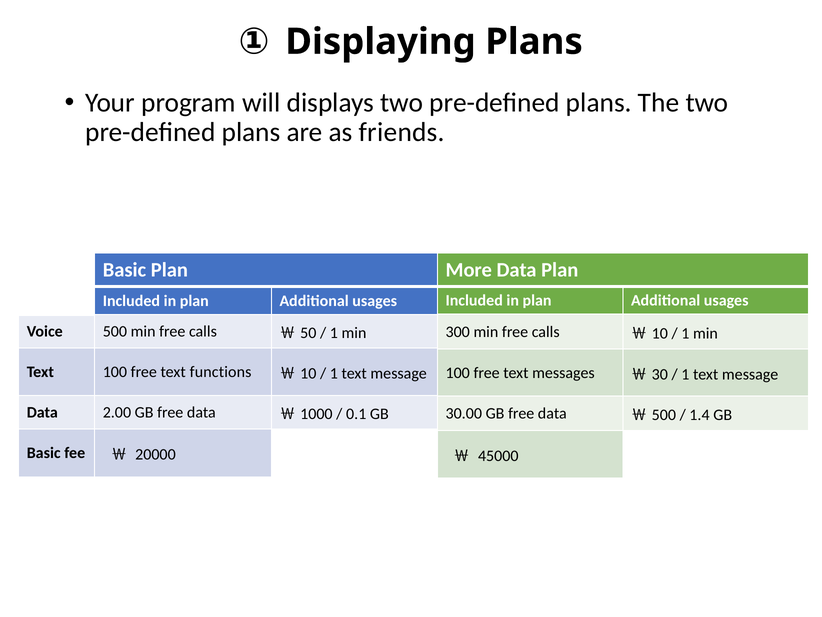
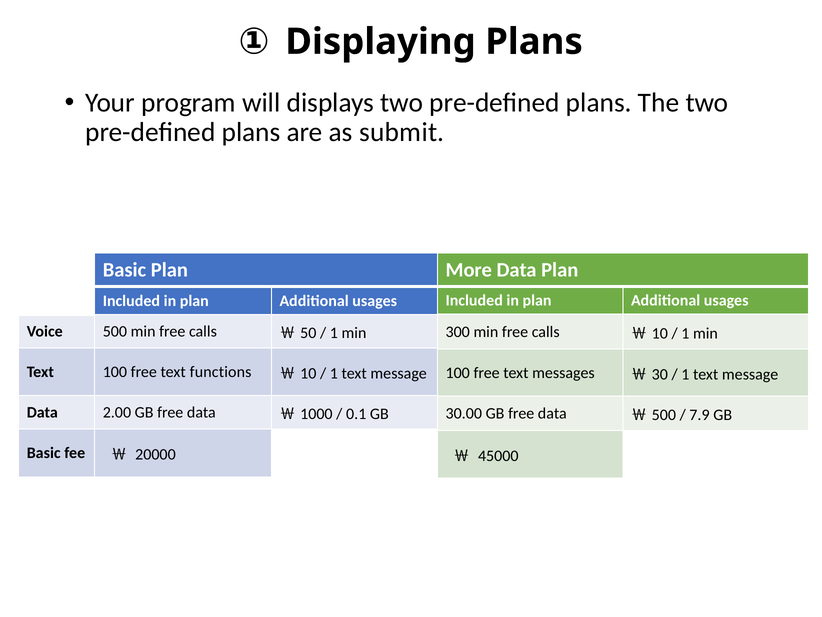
friends: friends -> submit (402, 132)
1.4: 1.4 -> 7.9 (699, 415)
